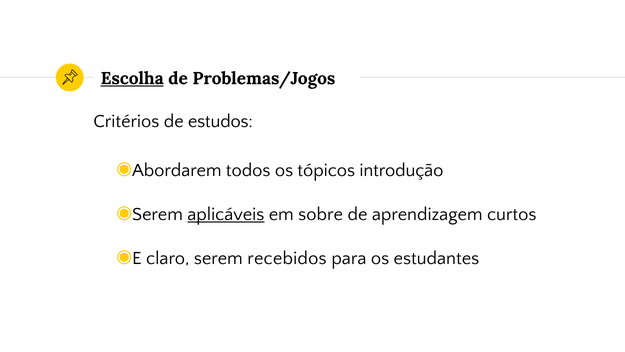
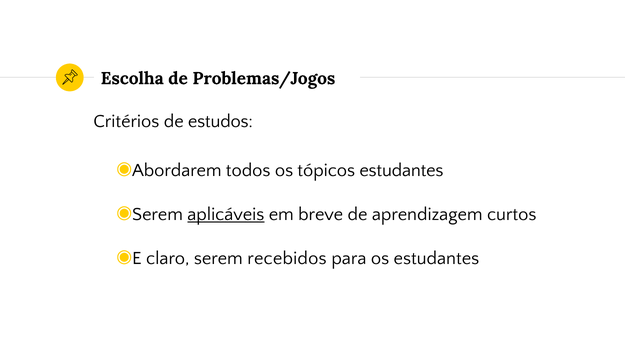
Escolha underline: present -> none (132, 78)
tópicos introdução: introdução -> estudantes (401, 170)
sobre: sobre -> breve (321, 214)
